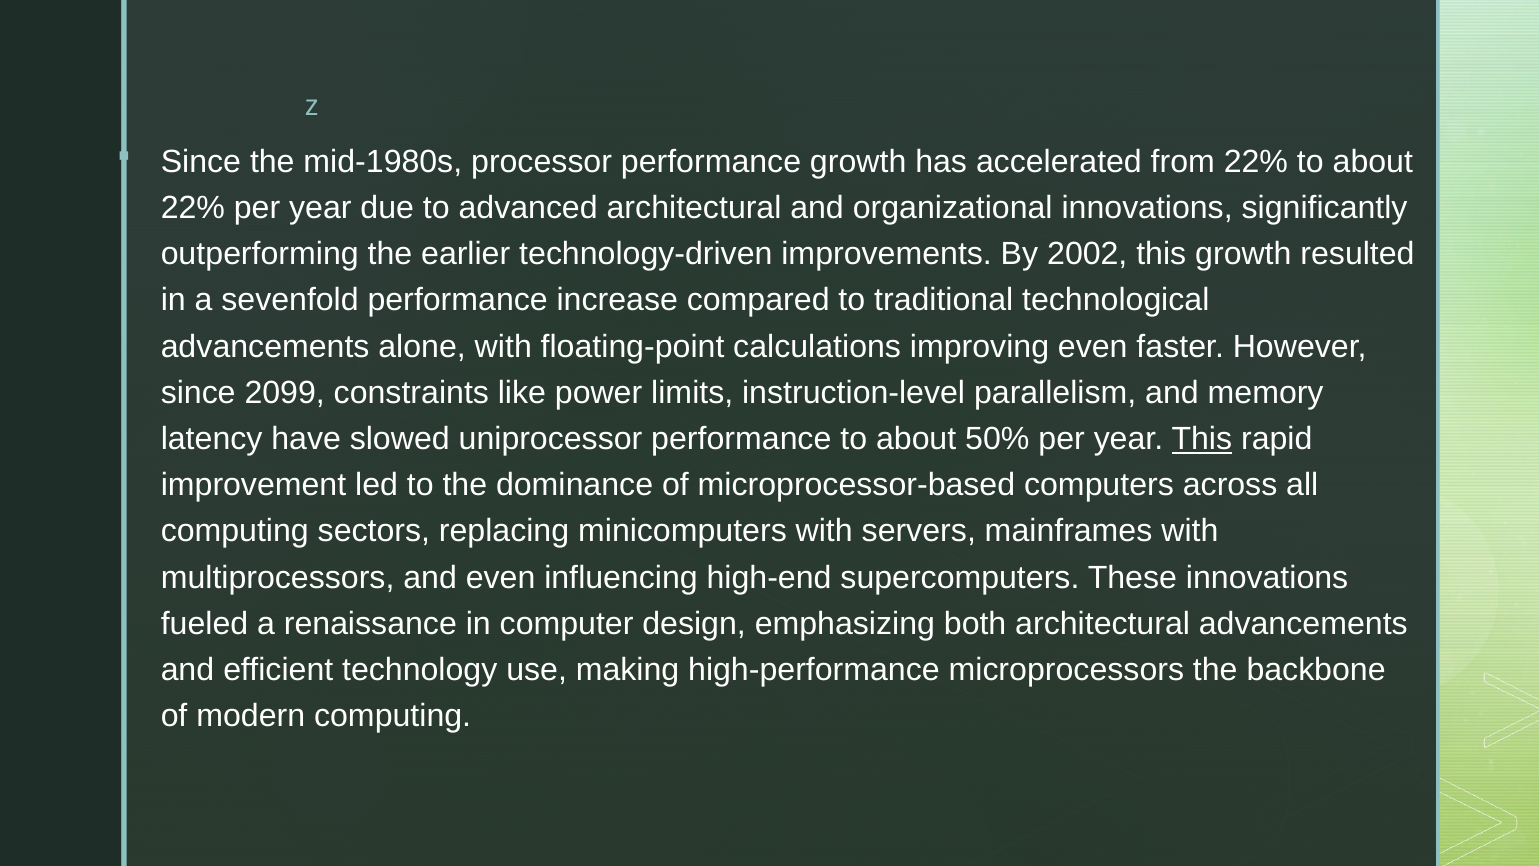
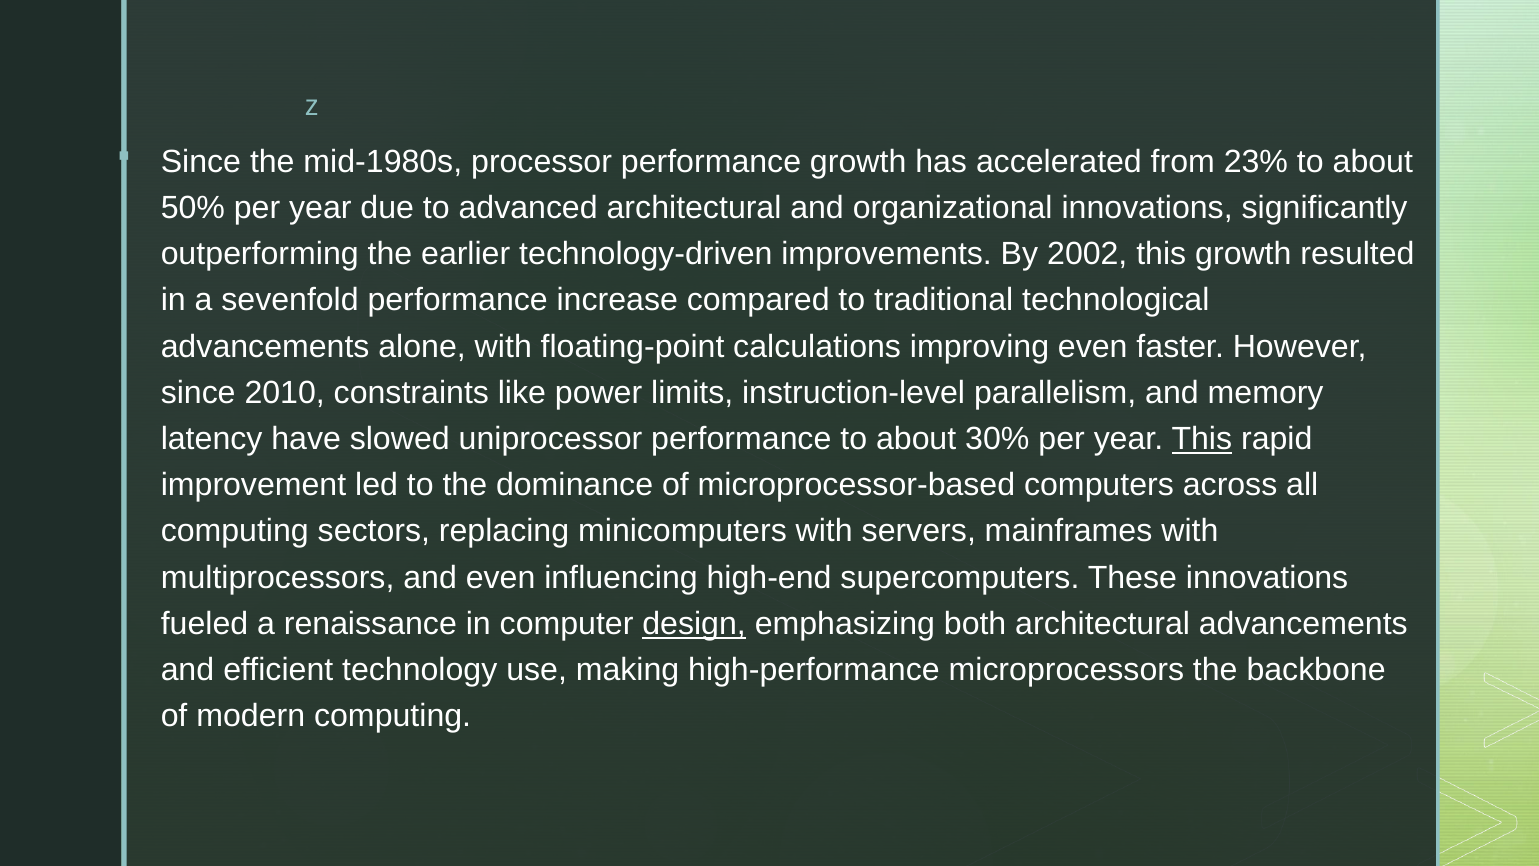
from 22%: 22% -> 23% (1256, 161)
22%: 22% -> 50% (193, 208)
2099: 2099 -> 2010 (285, 393)
50%: 50% -> 30% (997, 439)
design underline: none -> present (694, 624)
